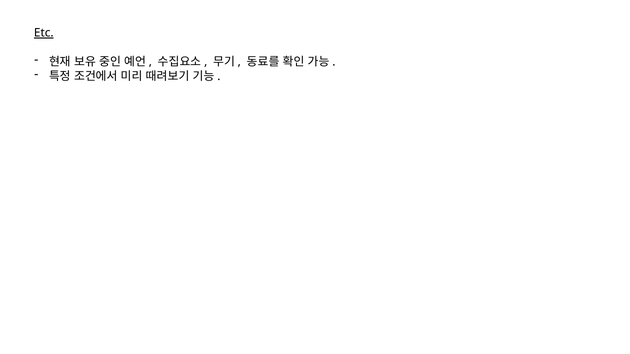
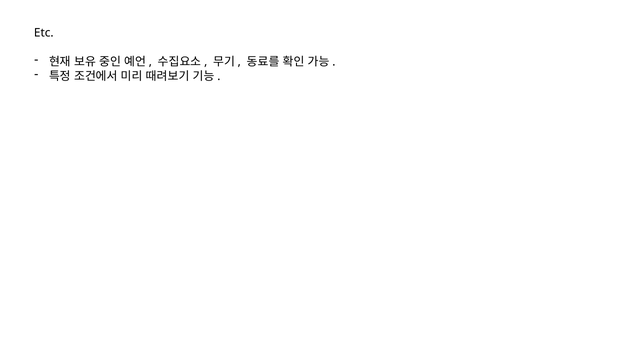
Etc underline: present -> none (44, 33)
